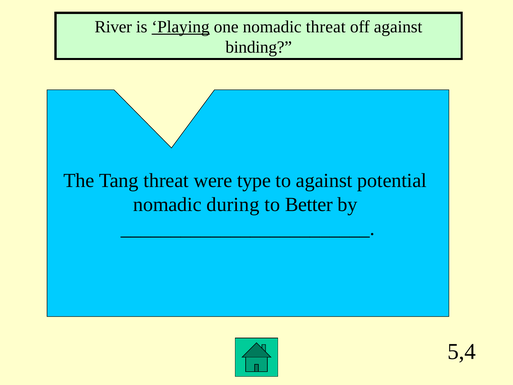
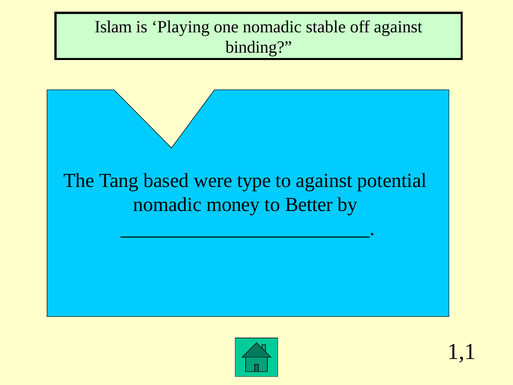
River: River -> Islam (113, 27)
Playing underline: present -> none (181, 27)
nomadic threat: threat -> stable (326, 27)
Tang threat: threat -> based (166, 180)
during: during -> money (233, 204)
5,4: 5,4 -> 1,1 (462, 351)
